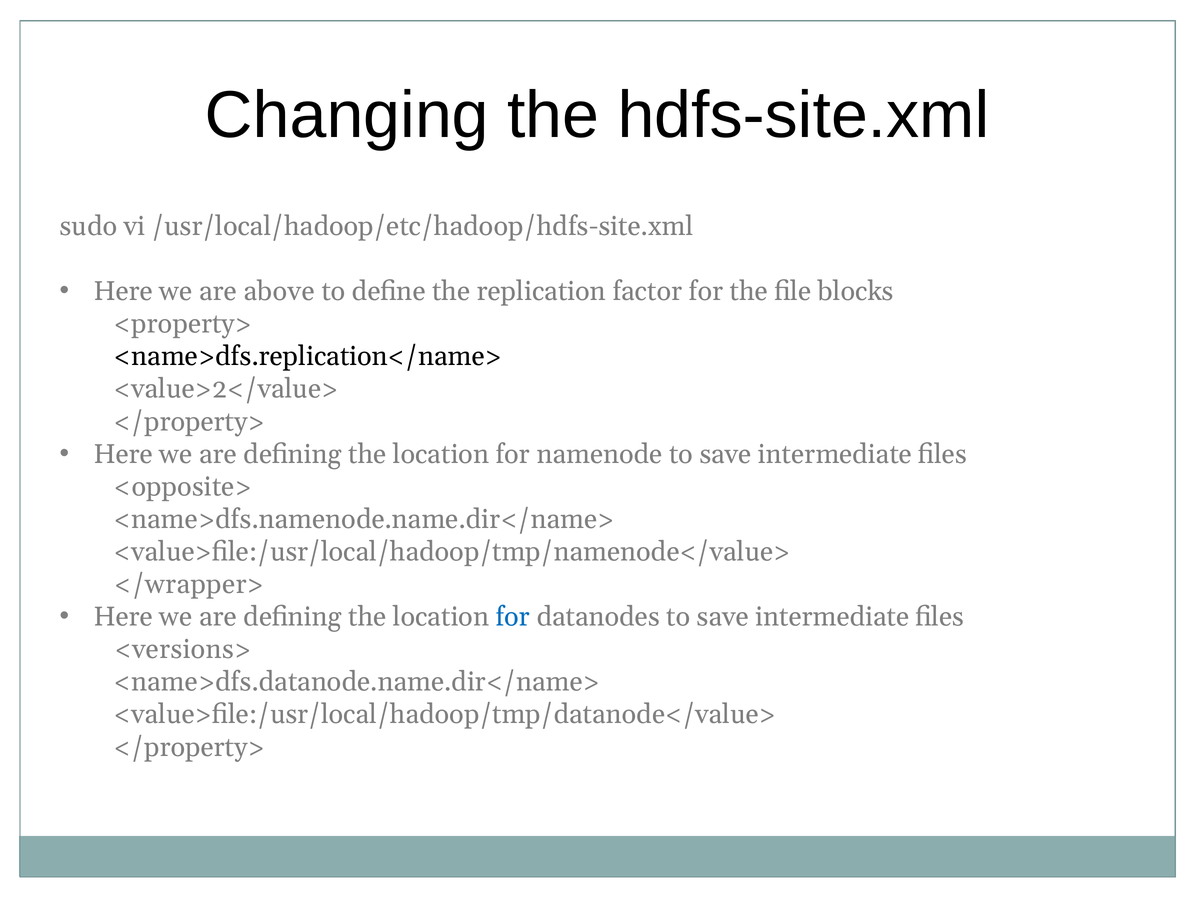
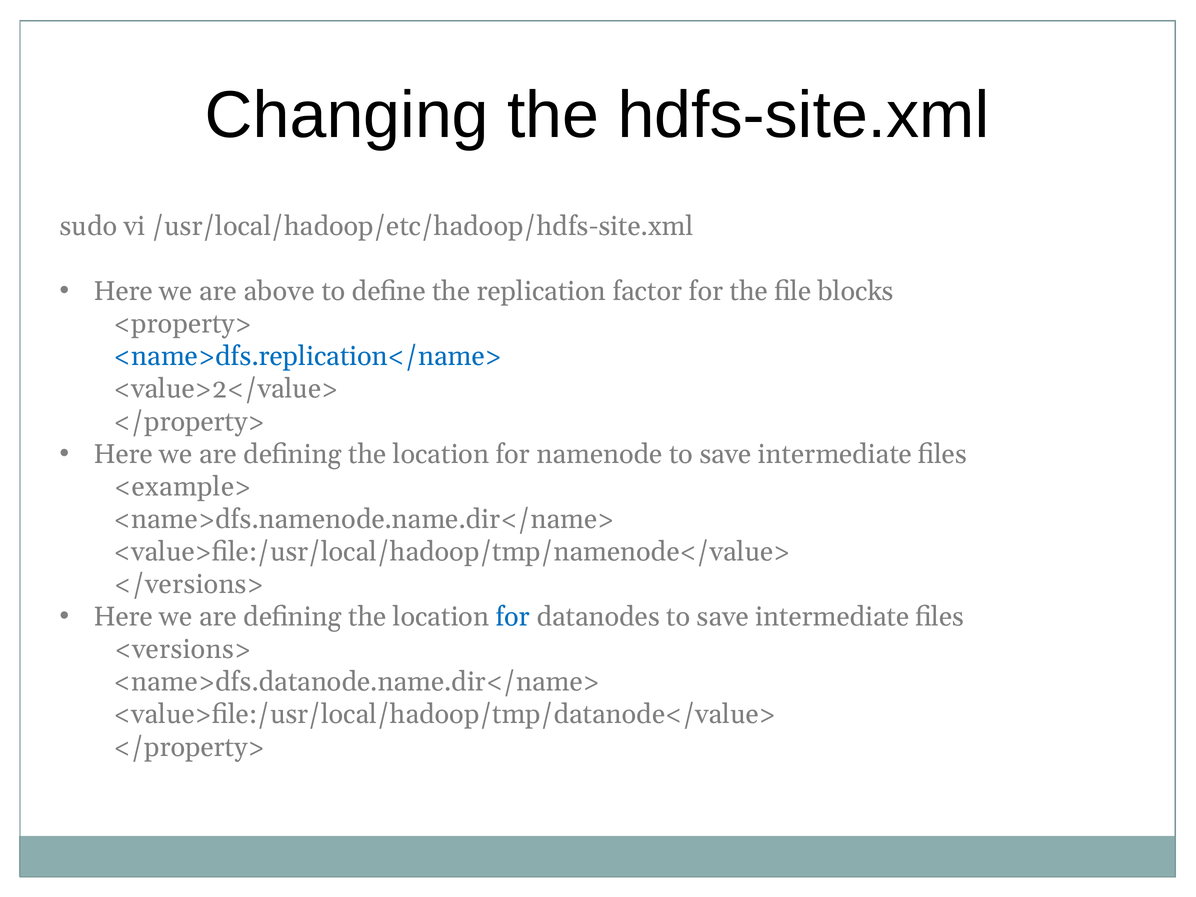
<name>dfs.replication</name> colour: black -> blue (308, 356)
<opposite>: <opposite> -> <example> (183, 487)
</wrapper>: </wrapper> -> </versions> (189, 584)
